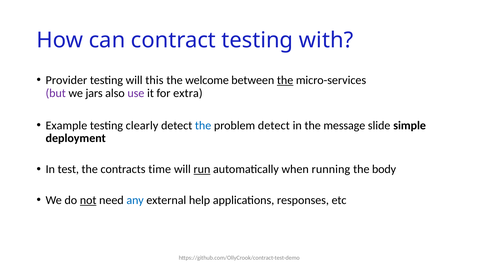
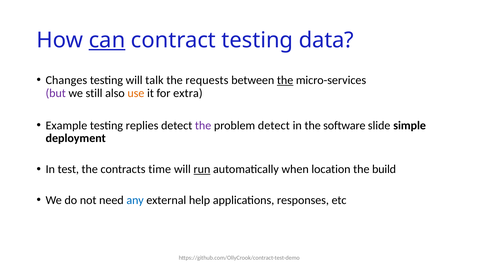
can underline: none -> present (107, 40)
with: with -> data (326, 40)
Provider: Provider -> Changes (66, 80)
this: this -> talk (154, 80)
welcome: welcome -> requests (207, 80)
jars: jars -> still (94, 93)
use colour: purple -> orange (136, 93)
clearly: clearly -> replies (142, 125)
the colour: blue -> purple (203, 125)
message: message -> software (344, 125)
running: running -> location (331, 169)
body: body -> build (384, 169)
not underline: present -> none (88, 200)
